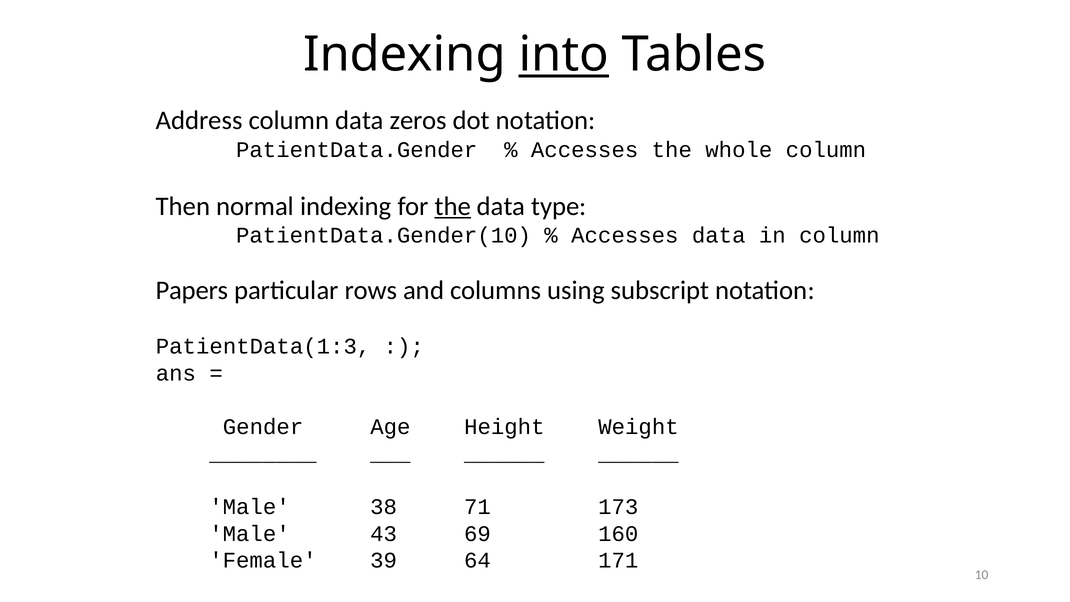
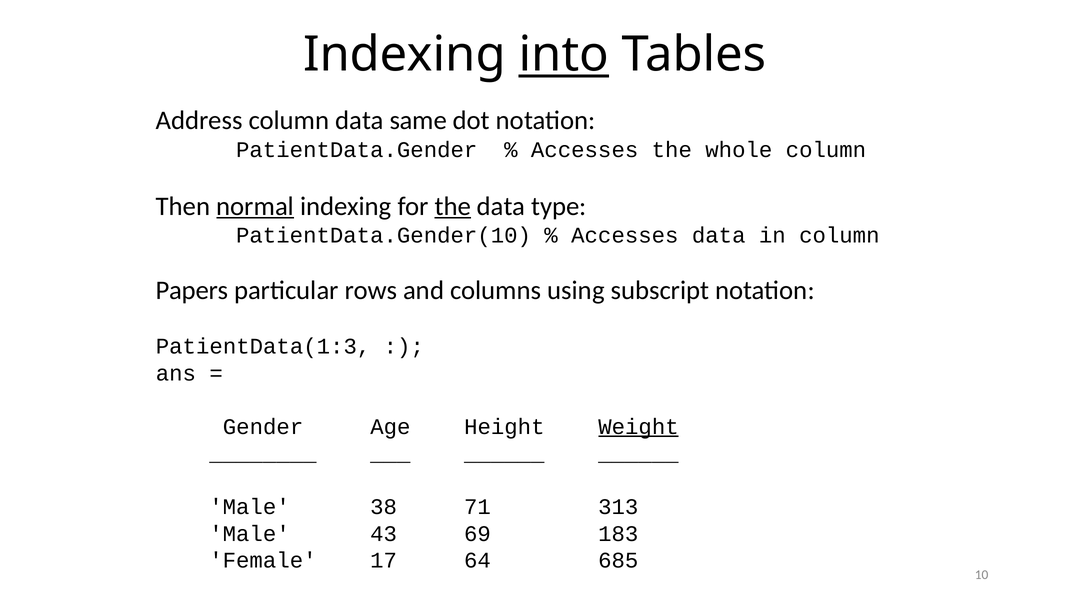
zeros: zeros -> same (418, 121)
normal underline: none -> present (255, 206)
Weight underline: none -> present (638, 427)
173: 173 -> 313 (618, 507)
160: 160 -> 183 (618, 534)
39: 39 -> 17 (384, 560)
171: 171 -> 685 (618, 560)
